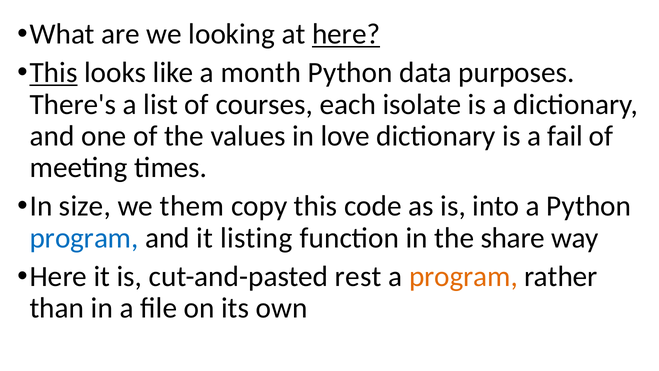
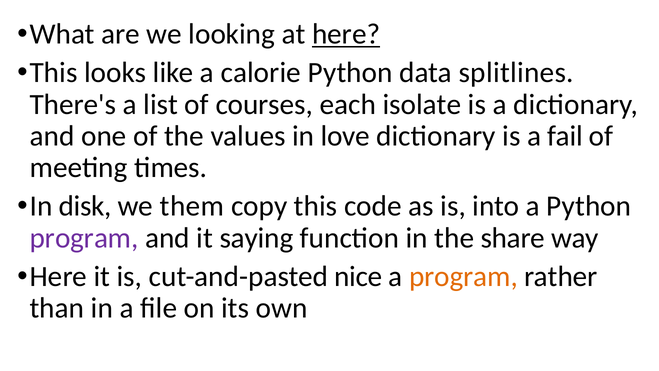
This underline: present -> none (54, 73)
month: month -> calorie (261, 73)
purposes: purposes -> splitlines (516, 73)
size: size -> disk (85, 206)
program colour: blue -> purple (84, 238)
listing: listing -> saying (256, 238)
rest: rest -> nice (358, 276)
